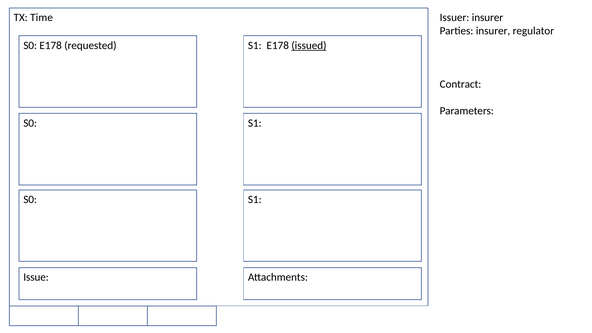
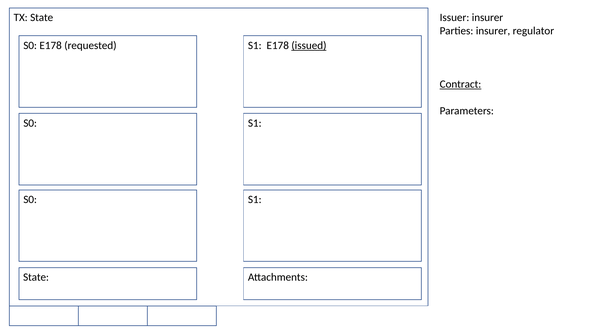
TX Time: Time -> State (42, 18)
Contract underline: none -> present (460, 84)
Issue: Issue -> State (36, 277)
